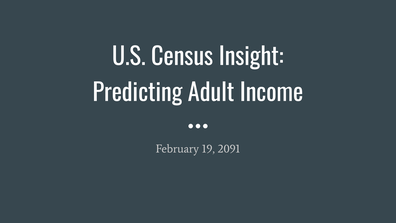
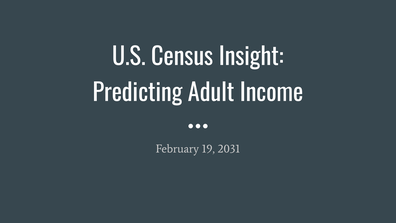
2091: 2091 -> 2031 (229, 149)
